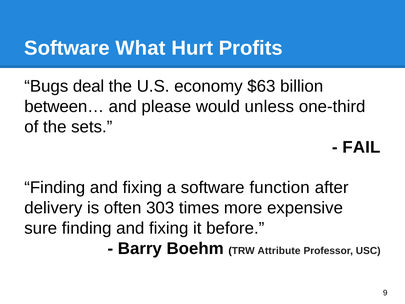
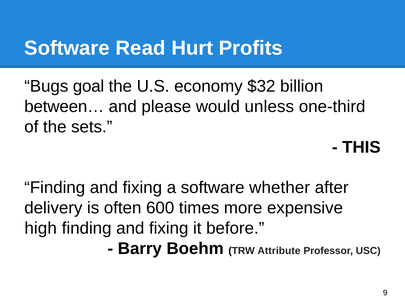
What: What -> Read (141, 48)
deal: deal -> goal (89, 86)
$63: $63 -> $32 (261, 86)
FAIL: FAIL -> THIS (361, 147)
function: function -> whether (280, 187)
303: 303 -> 600 (160, 208)
sure: sure -> high (41, 228)
